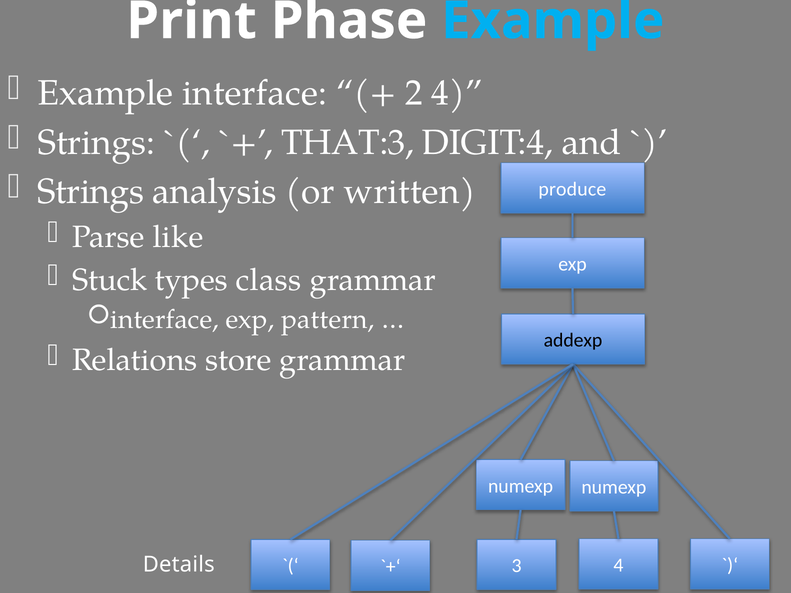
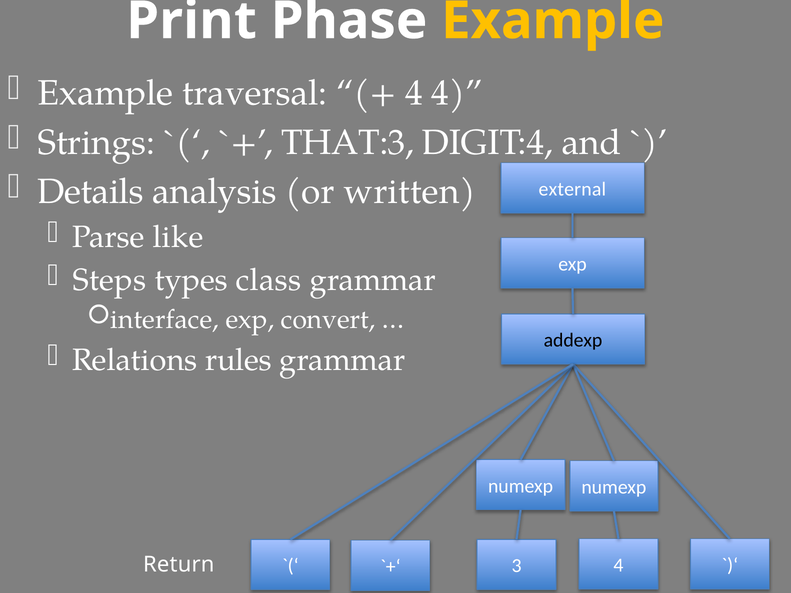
Example colour: light blue -> yellow (553, 21)
Example interface: interface -> traversal (255, 93)
2: 2 -> 4 (414, 93)
Strings: Strings -> Details (91, 192)
produce: produce -> external (572, 189)
Stuck: Stuck -> Steps (109, 280)
pattern: pattern -> convert (328, 320)
store: store -> rules (238, 360)
Details: Details -> Return (179, 565)
